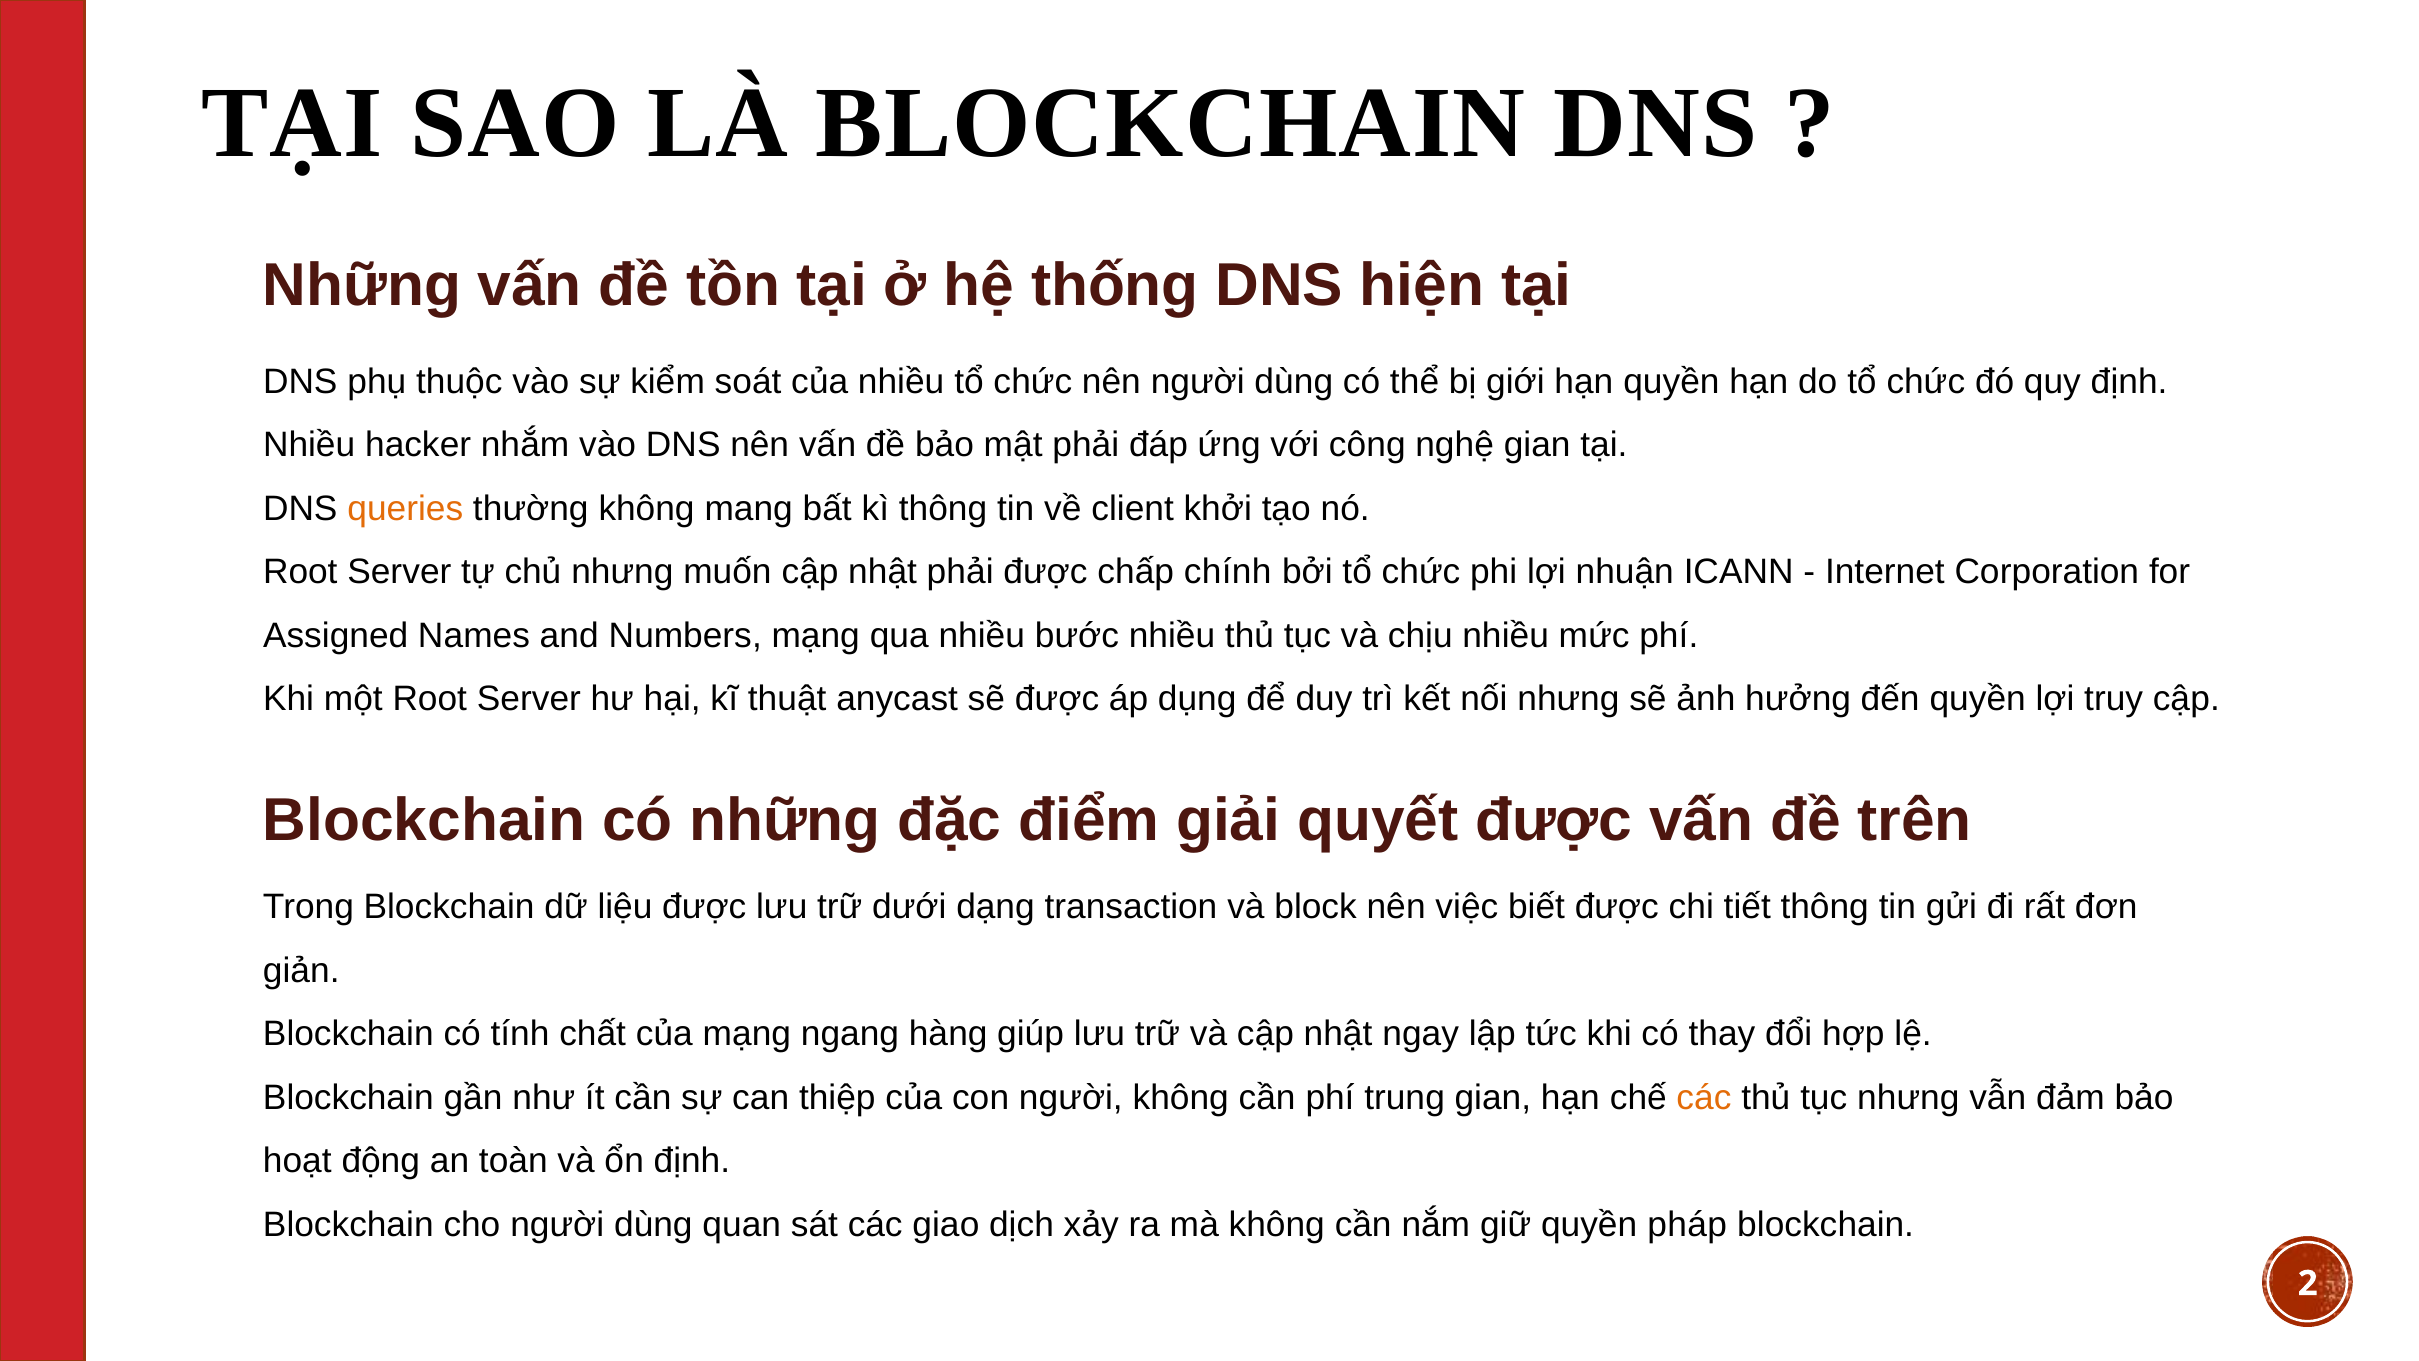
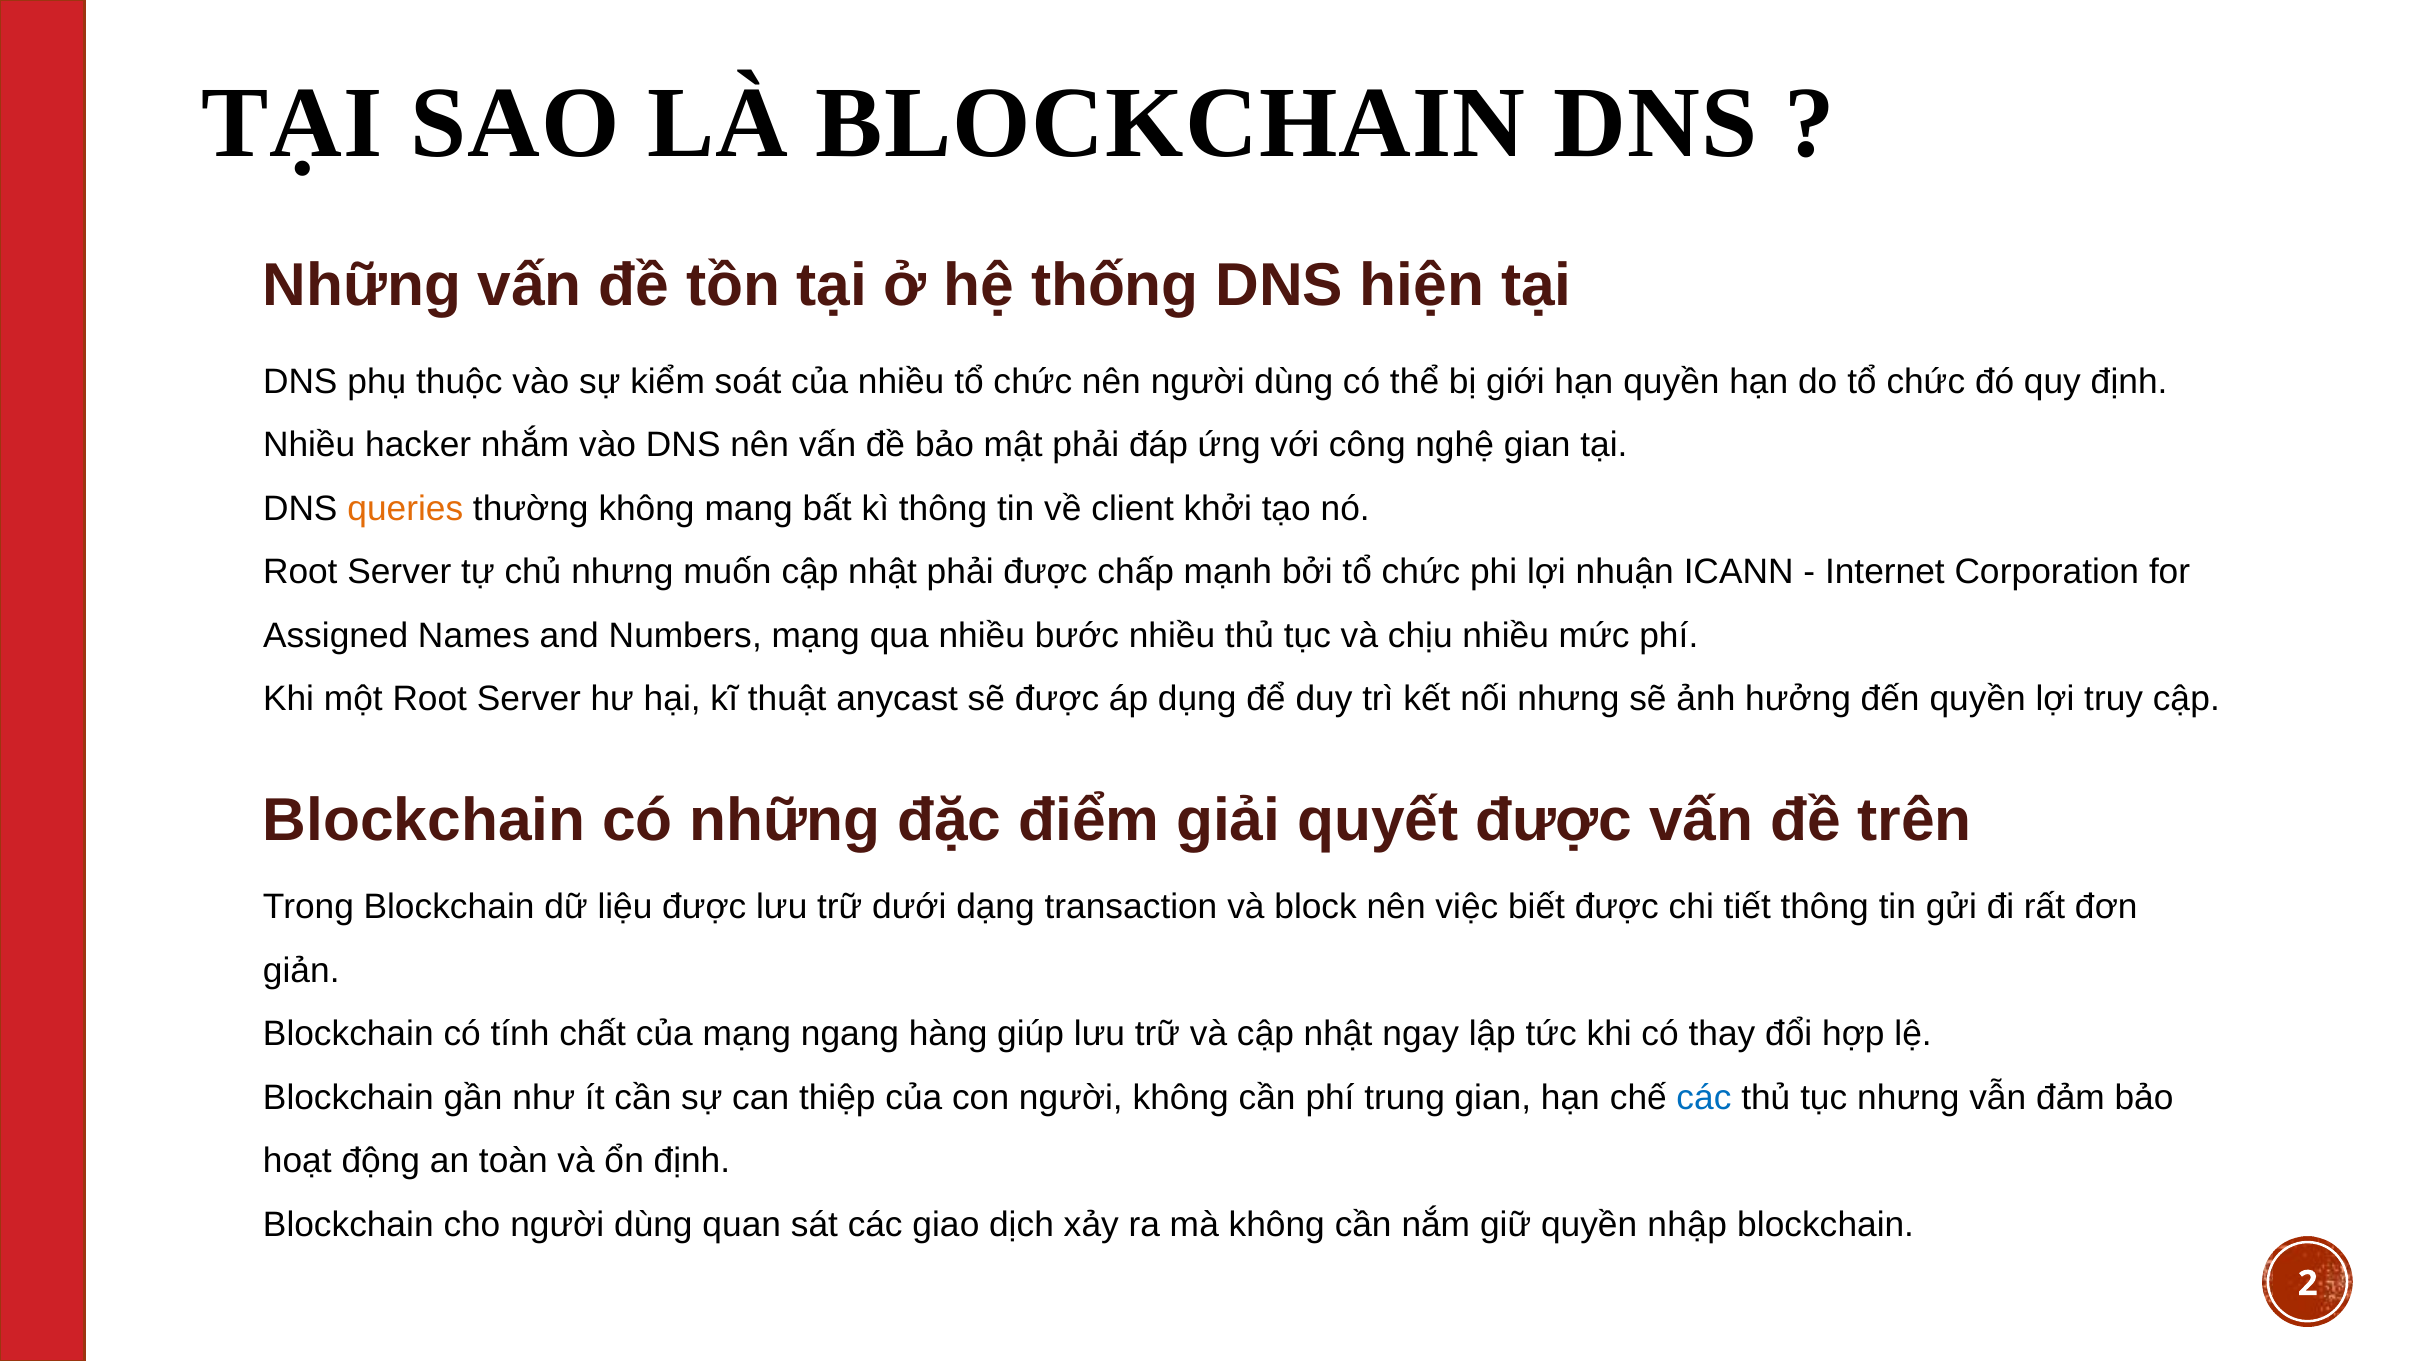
chính: chính -> mạnh (1228, 572)
các colour: orange -> blue (1704, 1097)
pháp: pháp -> nhập (1687, 1224)
